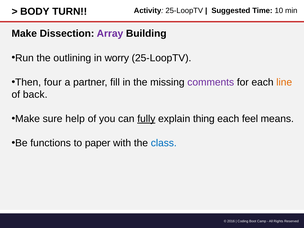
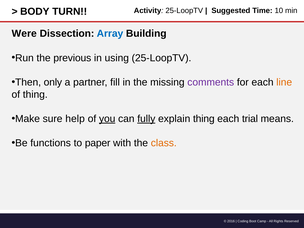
Make: Make -> Were (24, 34)
Array colour: purple -> blue (110, 34)
outlining: outlining -> previous (72, 58)
worry: worry -> using (117, 58)
four: four -> only (53, 82)
of back: back -> thing (35, 94)
you underline: none -> present (107, 119)
feel: feel -> trial (250, 119)
class colour: blue -> orange (164, 143)
